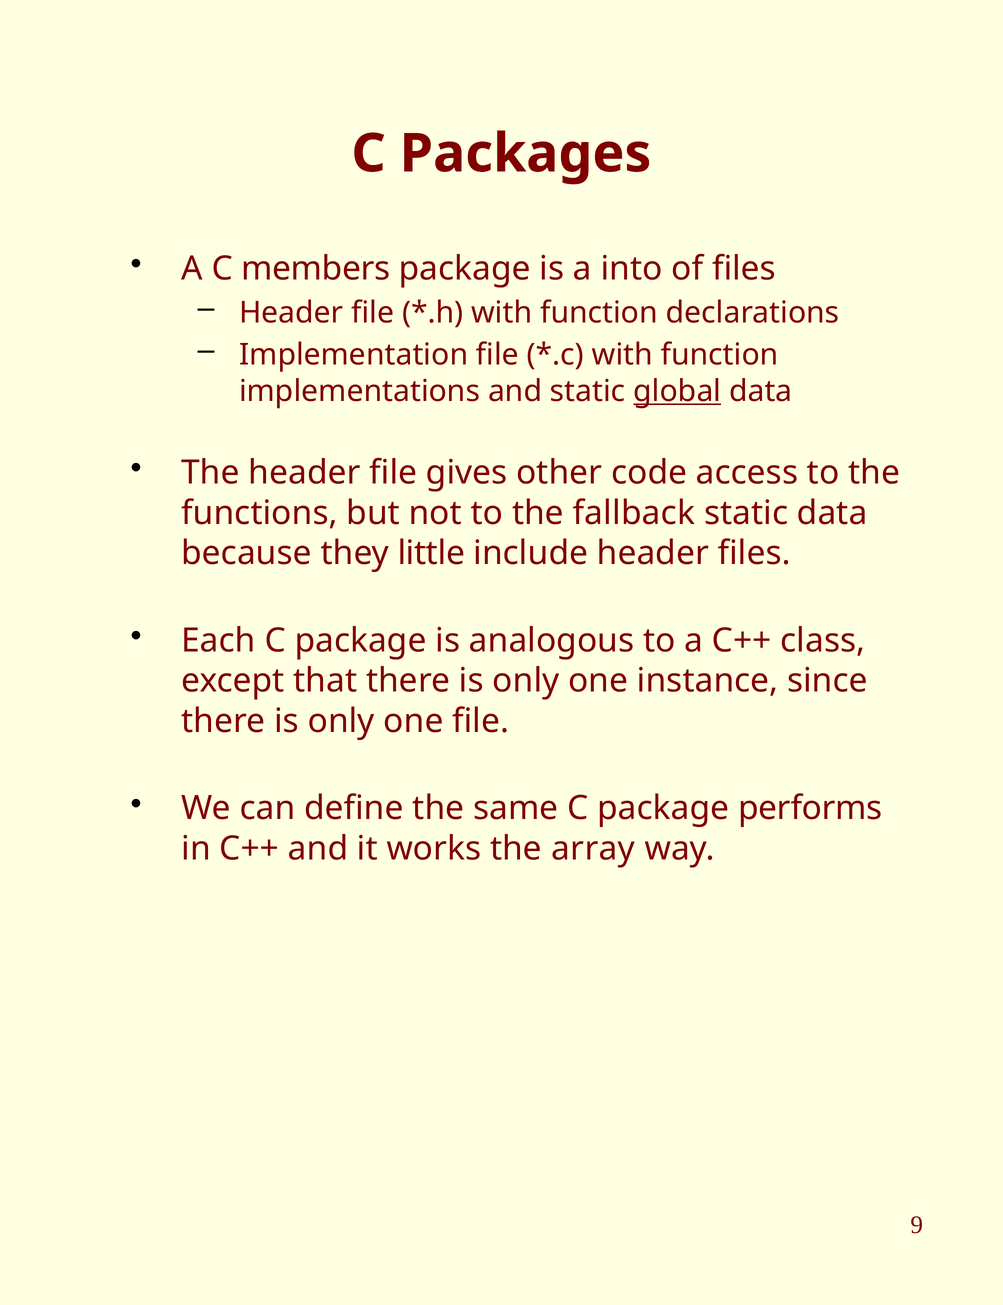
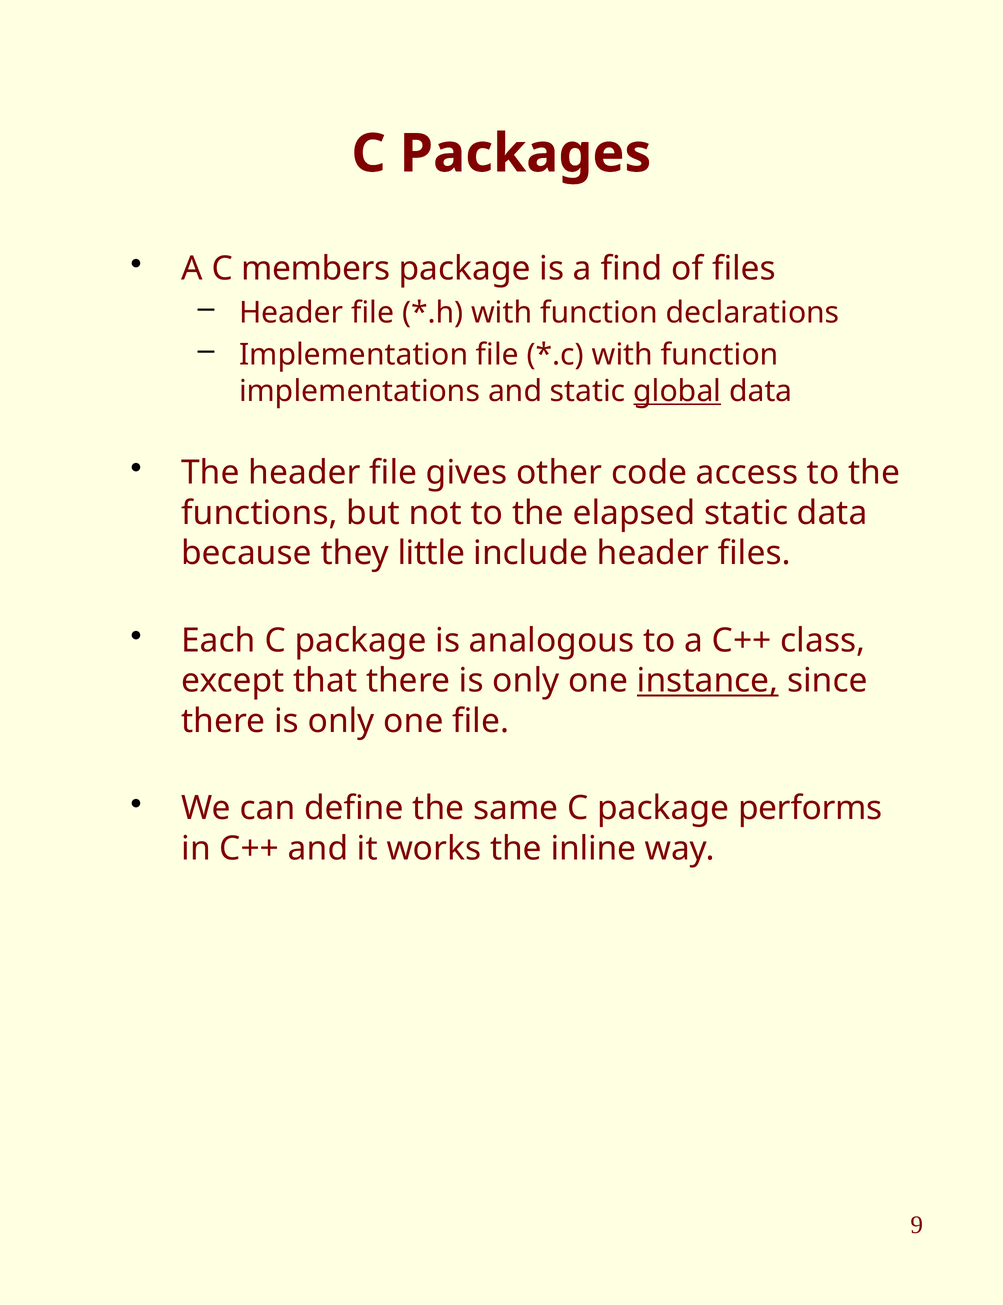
into: into -> find (632, 269)
fallback: fallback -> elapsed (634, 513)
instance underline: none -> present (708, 681)
array: array -> inline (593, 849)
